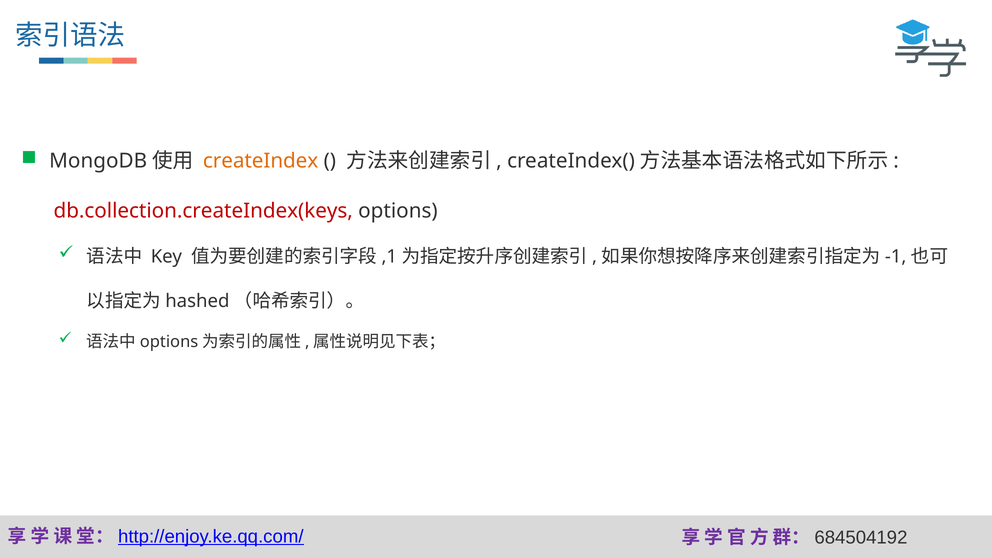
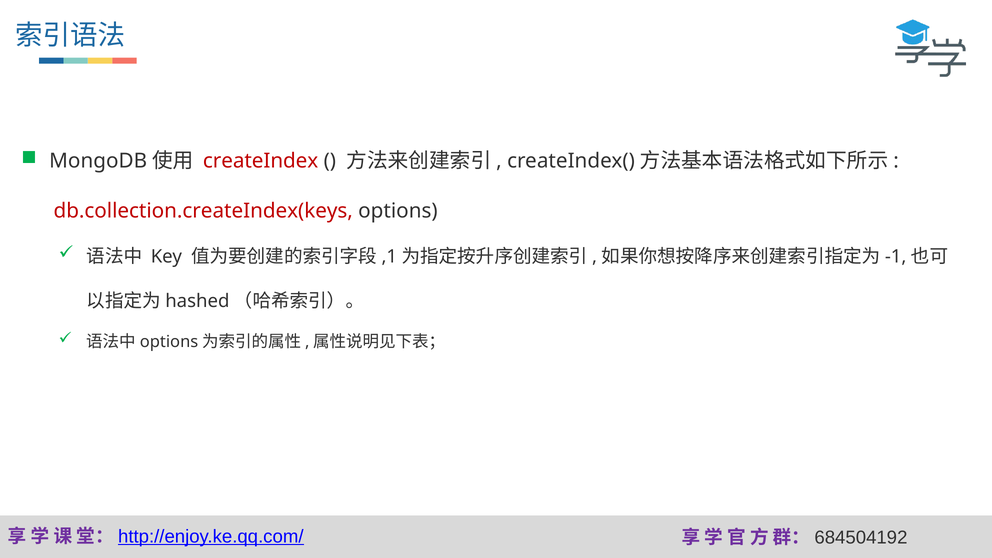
createIndex colour: orange -> red (261, 161)
